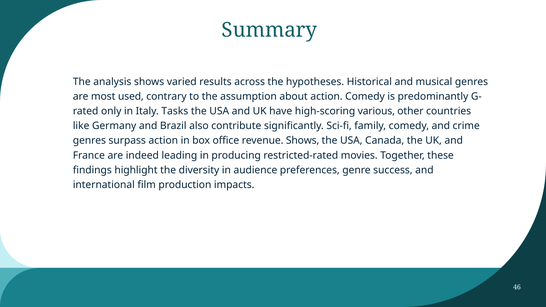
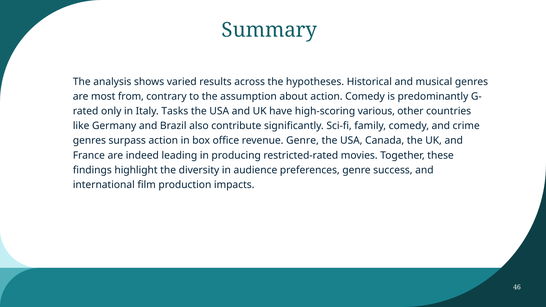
used: used -> from (131, 96)
revenue Shows: Shows -> Genre (303, 141)
